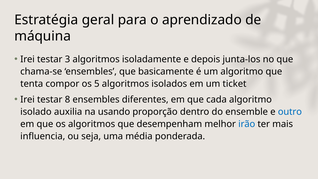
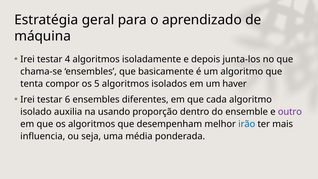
3: 3 -> 4 (67, 59)
ticket: ticket -> haver (235, 84)
8: 8 -> 6 (67, 99)
outro colour: blue -> purple (290, 112)
